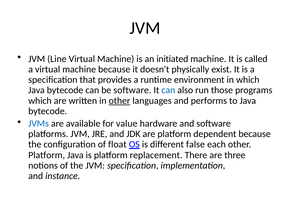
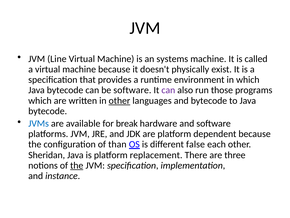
initiated: initiated -> systems (172, 59)
can colour: blue -> purple (168, 90)
and performs: performs -> bytecode (209, 100)
value: value -> break (127, 123)
float: float -> than (117, 144)
Platform: Platform -> Sheridan (47, 155)
the underline: none -> present (77, 165)
